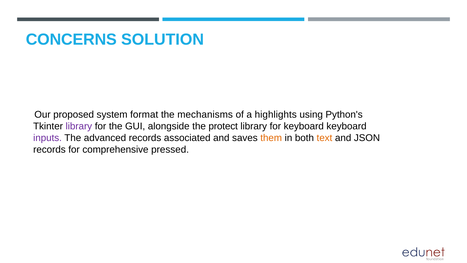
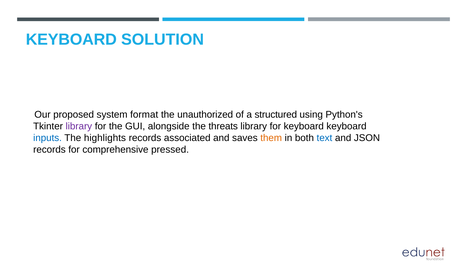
CONCERNS: CONCERNS -> KEYBOARD (71, 39)
mechanisms: mechanisms -> unauthorized (205, 115)
highlights: highlights -> structured (276, 115)
protect: protect -> threats (223, 126)
inputs colour: purple -> blue (48, 138)
advanced: advanced -> highlights (105, 138)
text colour: orange -> blue (324, 138)
